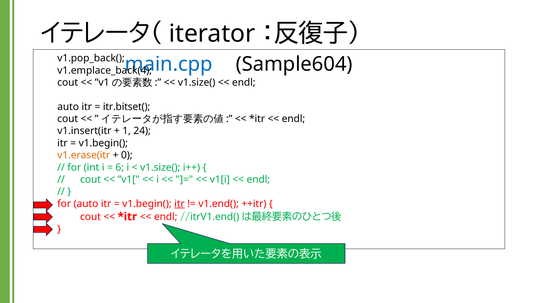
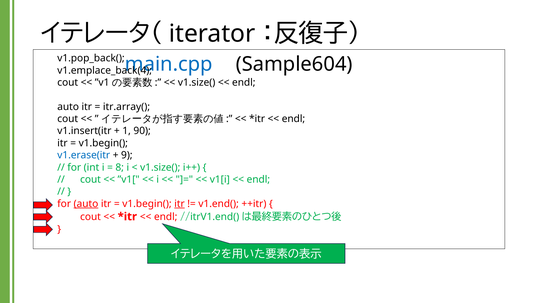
itr.bitset(: itr.bitset( -> itr.array( (127, 107)
24: 24 -> 90 (142, 131)
v1.erase(itr colour: orange -> blue (84, 155)
0: 0 -> 9 (127, 155)
6: 6 -> 8 (120, 167)
auto underline: none -> present (86, 203)
